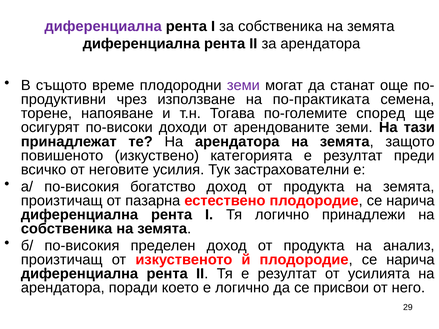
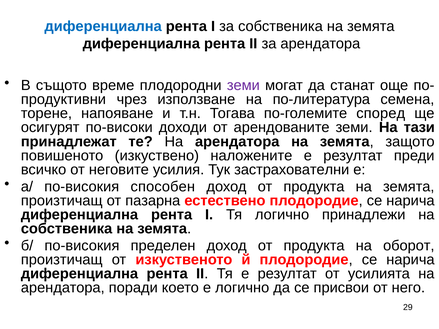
диференциална colour: purple -> blue (103, 26)
по-практиката: по-практиката -> по-литература (321, 99)
категорията: категорията -> наложените (251, 156)
богатство: богатство -> способен (163, 187)
анализ: анализ -> оборот (409, 246)
